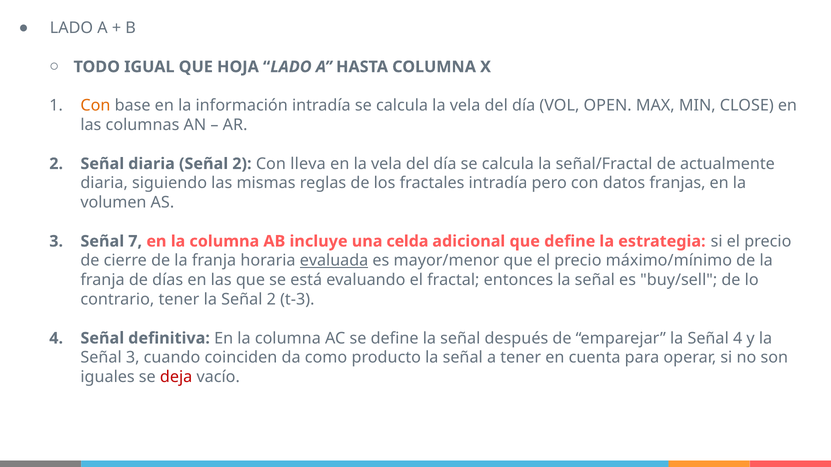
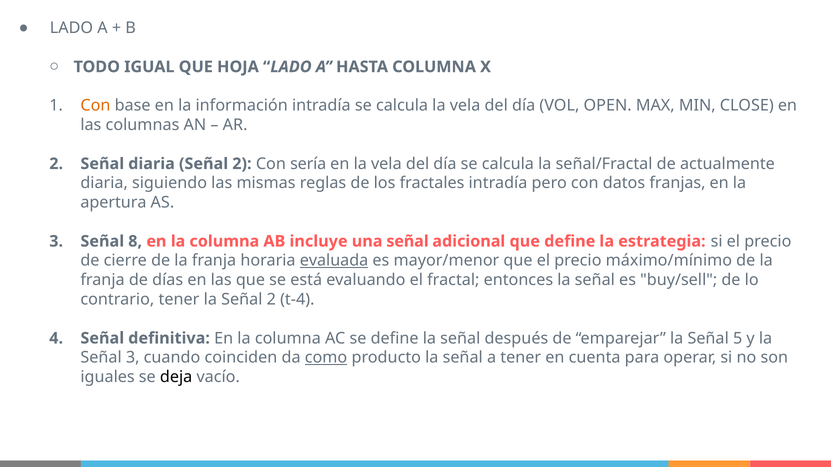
lleva: lleva -> sería (308, 164)
volumen: volumen -> apertura (113, 203)
7: 7 -> 8 (135, 242)
una celda: celda -> señal (407, 242)
t-3: t-3 -> t-4 (297, 300)
Señal 4: 4 -> 5 (738, 339)
como underline: none -> present (326, 358)
deja colour: red -> black (176, 377)
